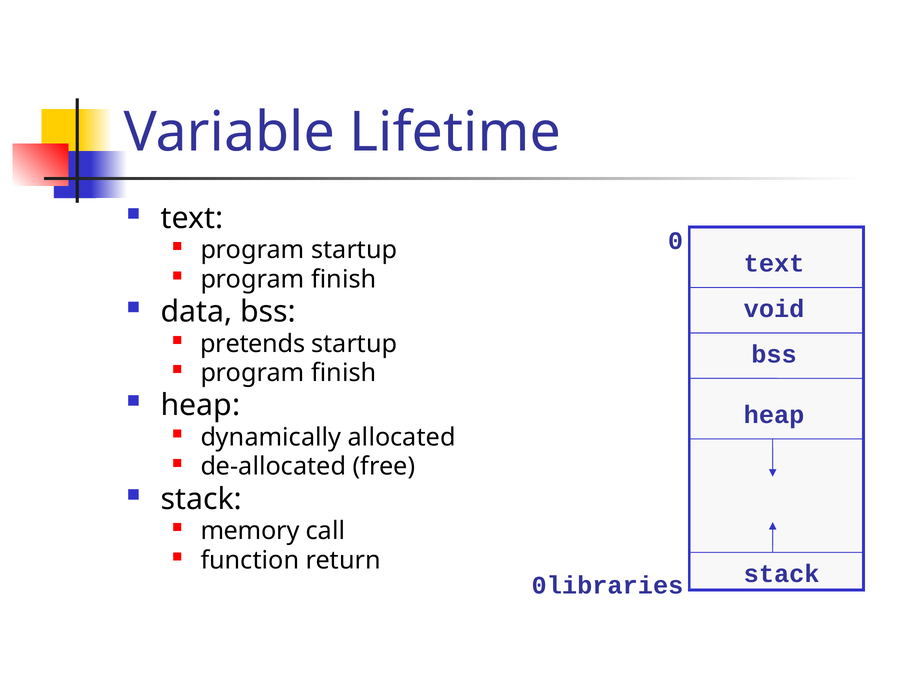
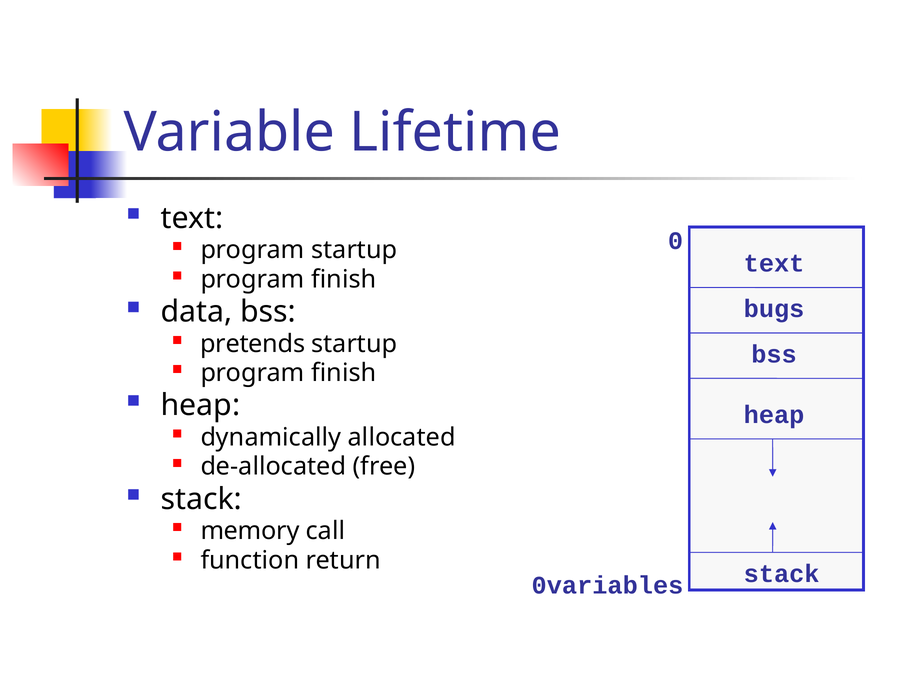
void: void -> bugs (774, 309)
0libraries: 0libraries -> 0variables (607, 586)
